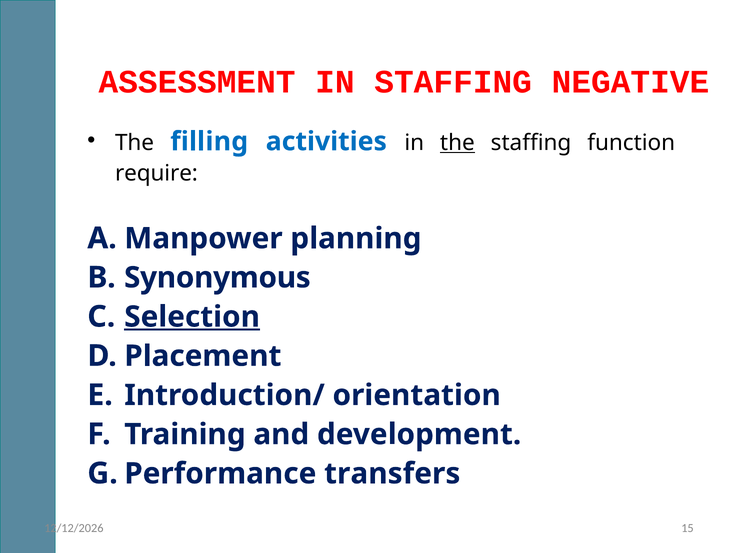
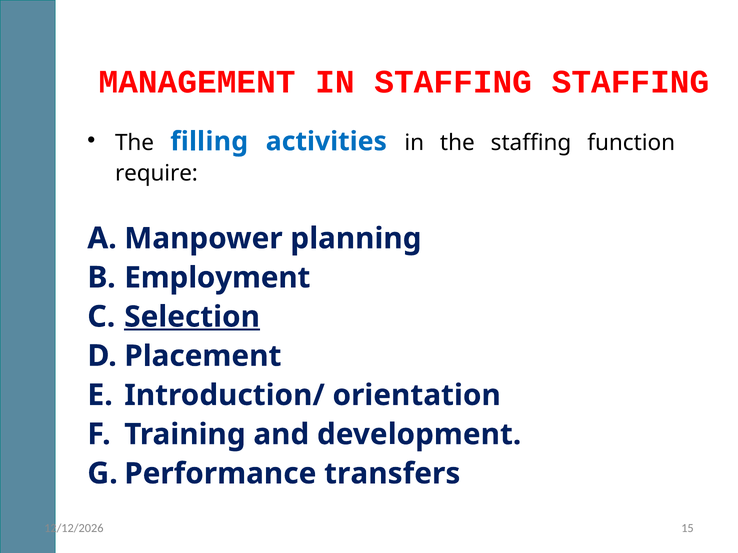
ASSESSMENT: ASSESSMENT -> MANAGEMENT (197, 82)
STAFFING NEGATIVE: NEGATIVE -> STAFFING (630, 82)
the underline: present -> none (457, 143)
Synonymous: Synonymous -> Employment (217, 278)
